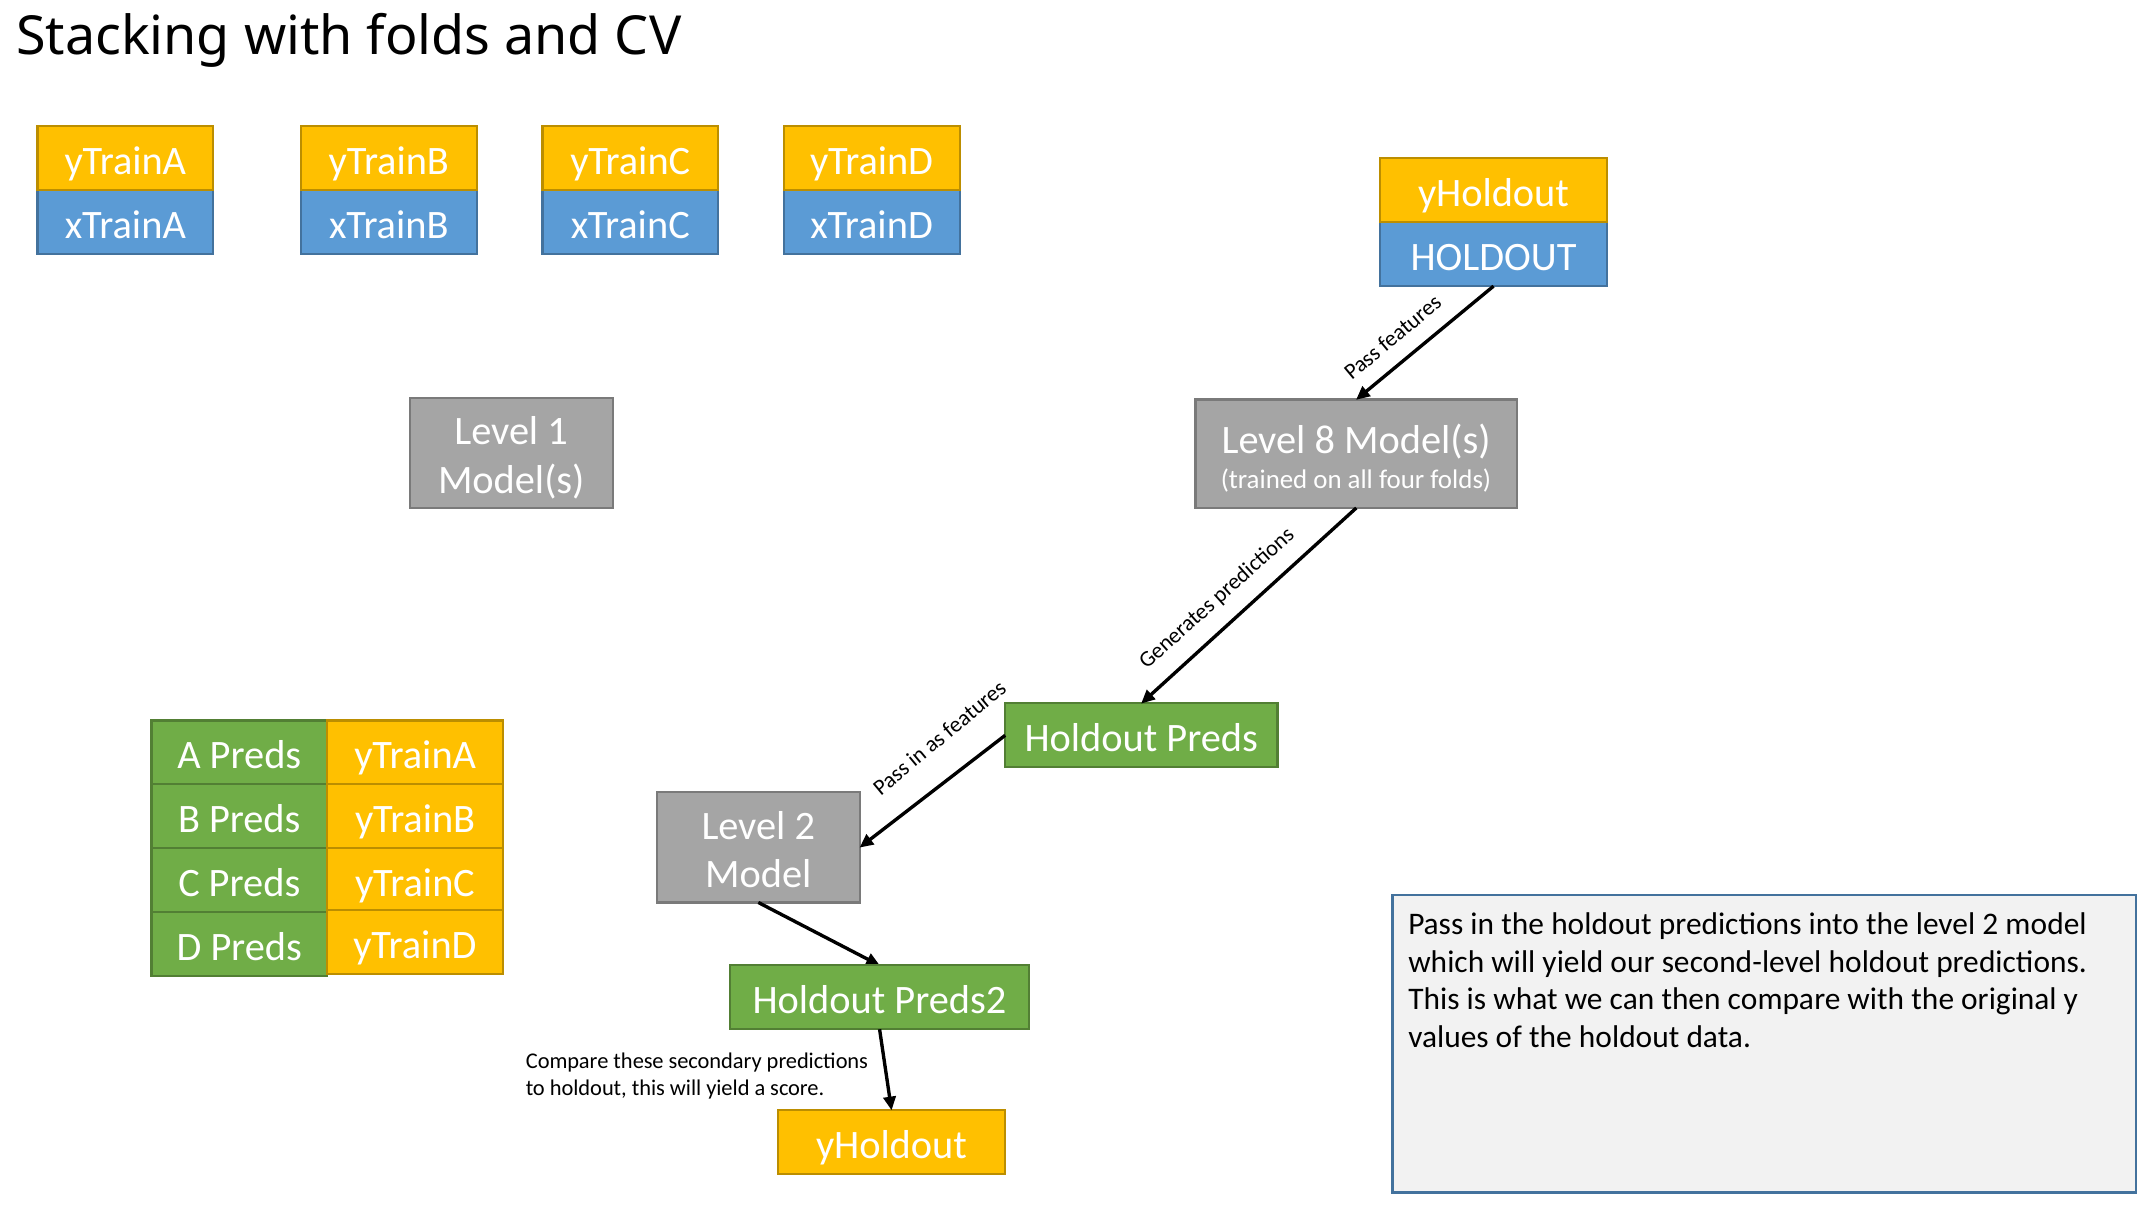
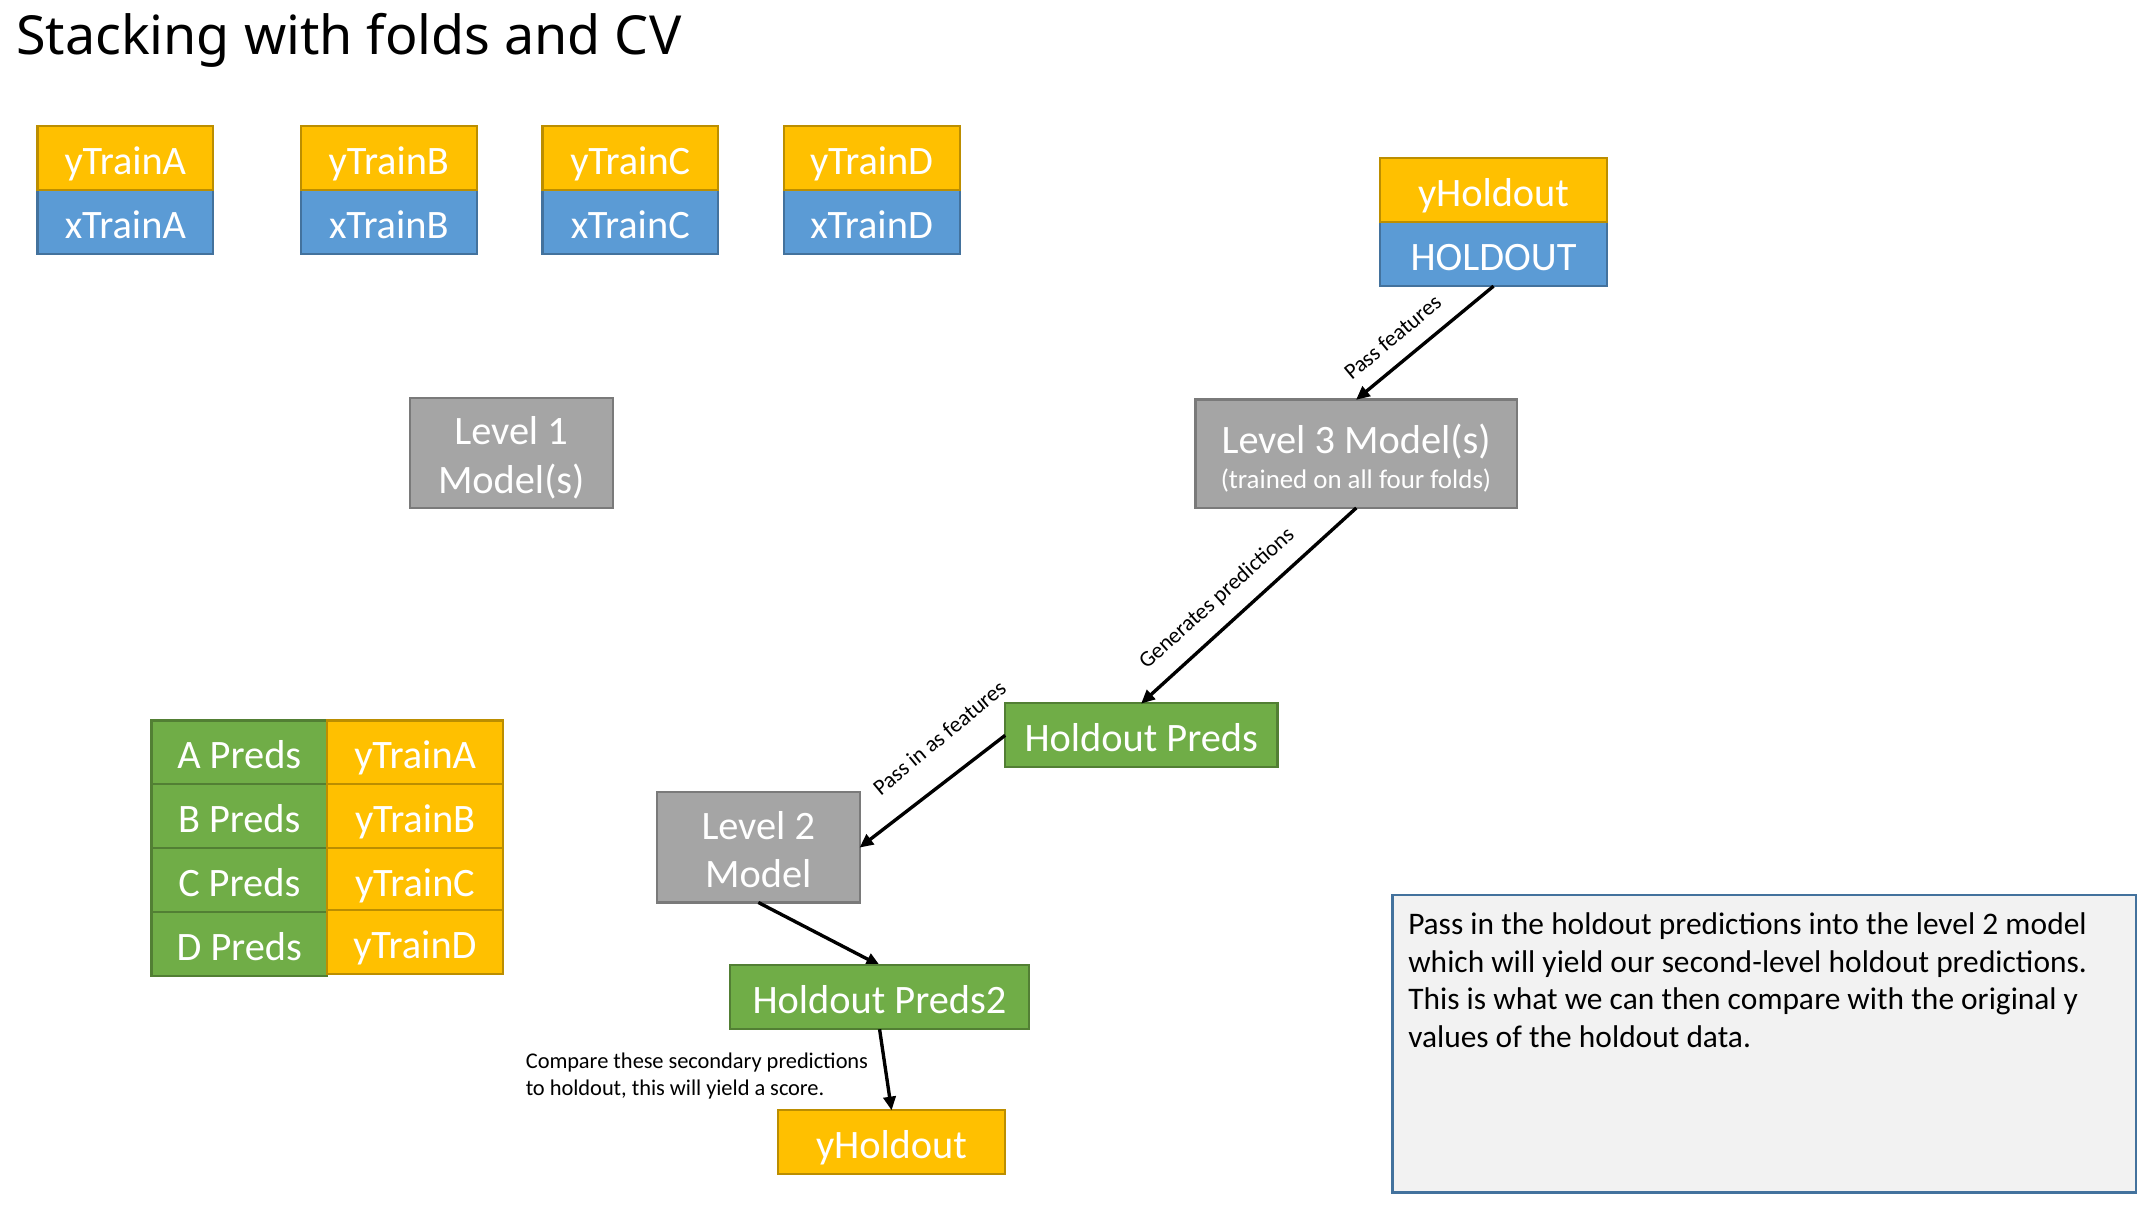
8: 8 -> 3 (1325, 440)
